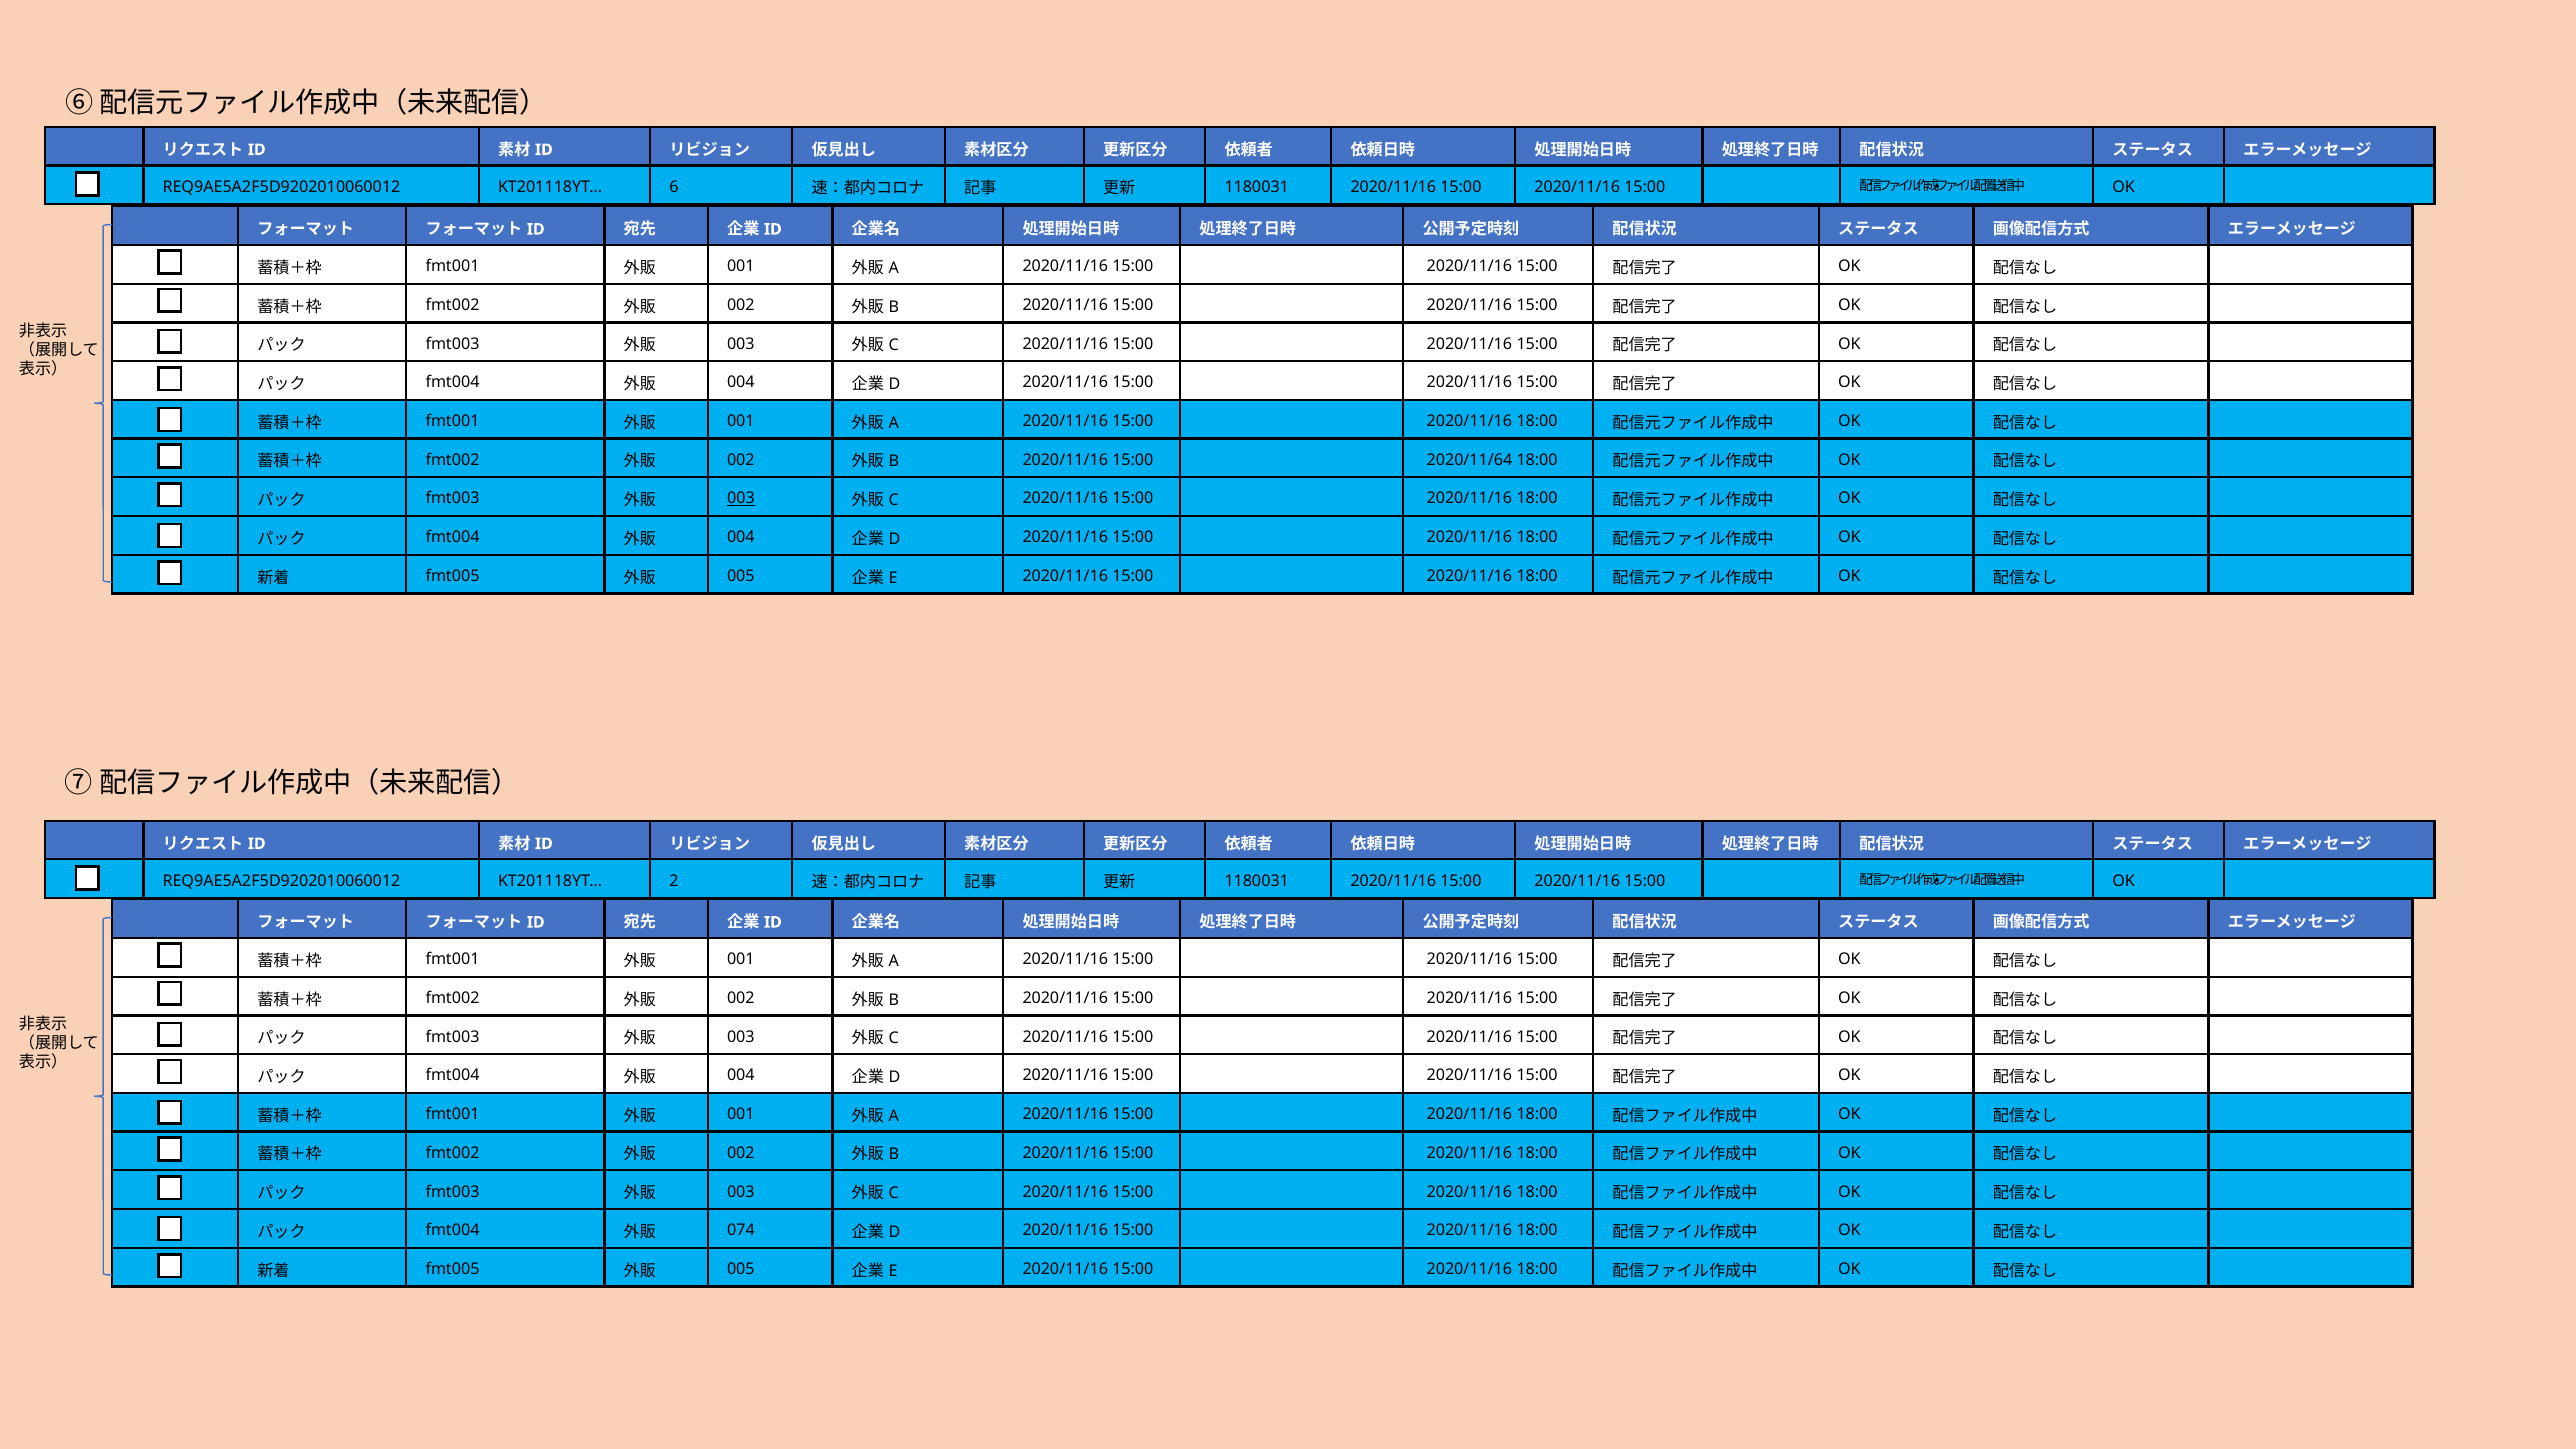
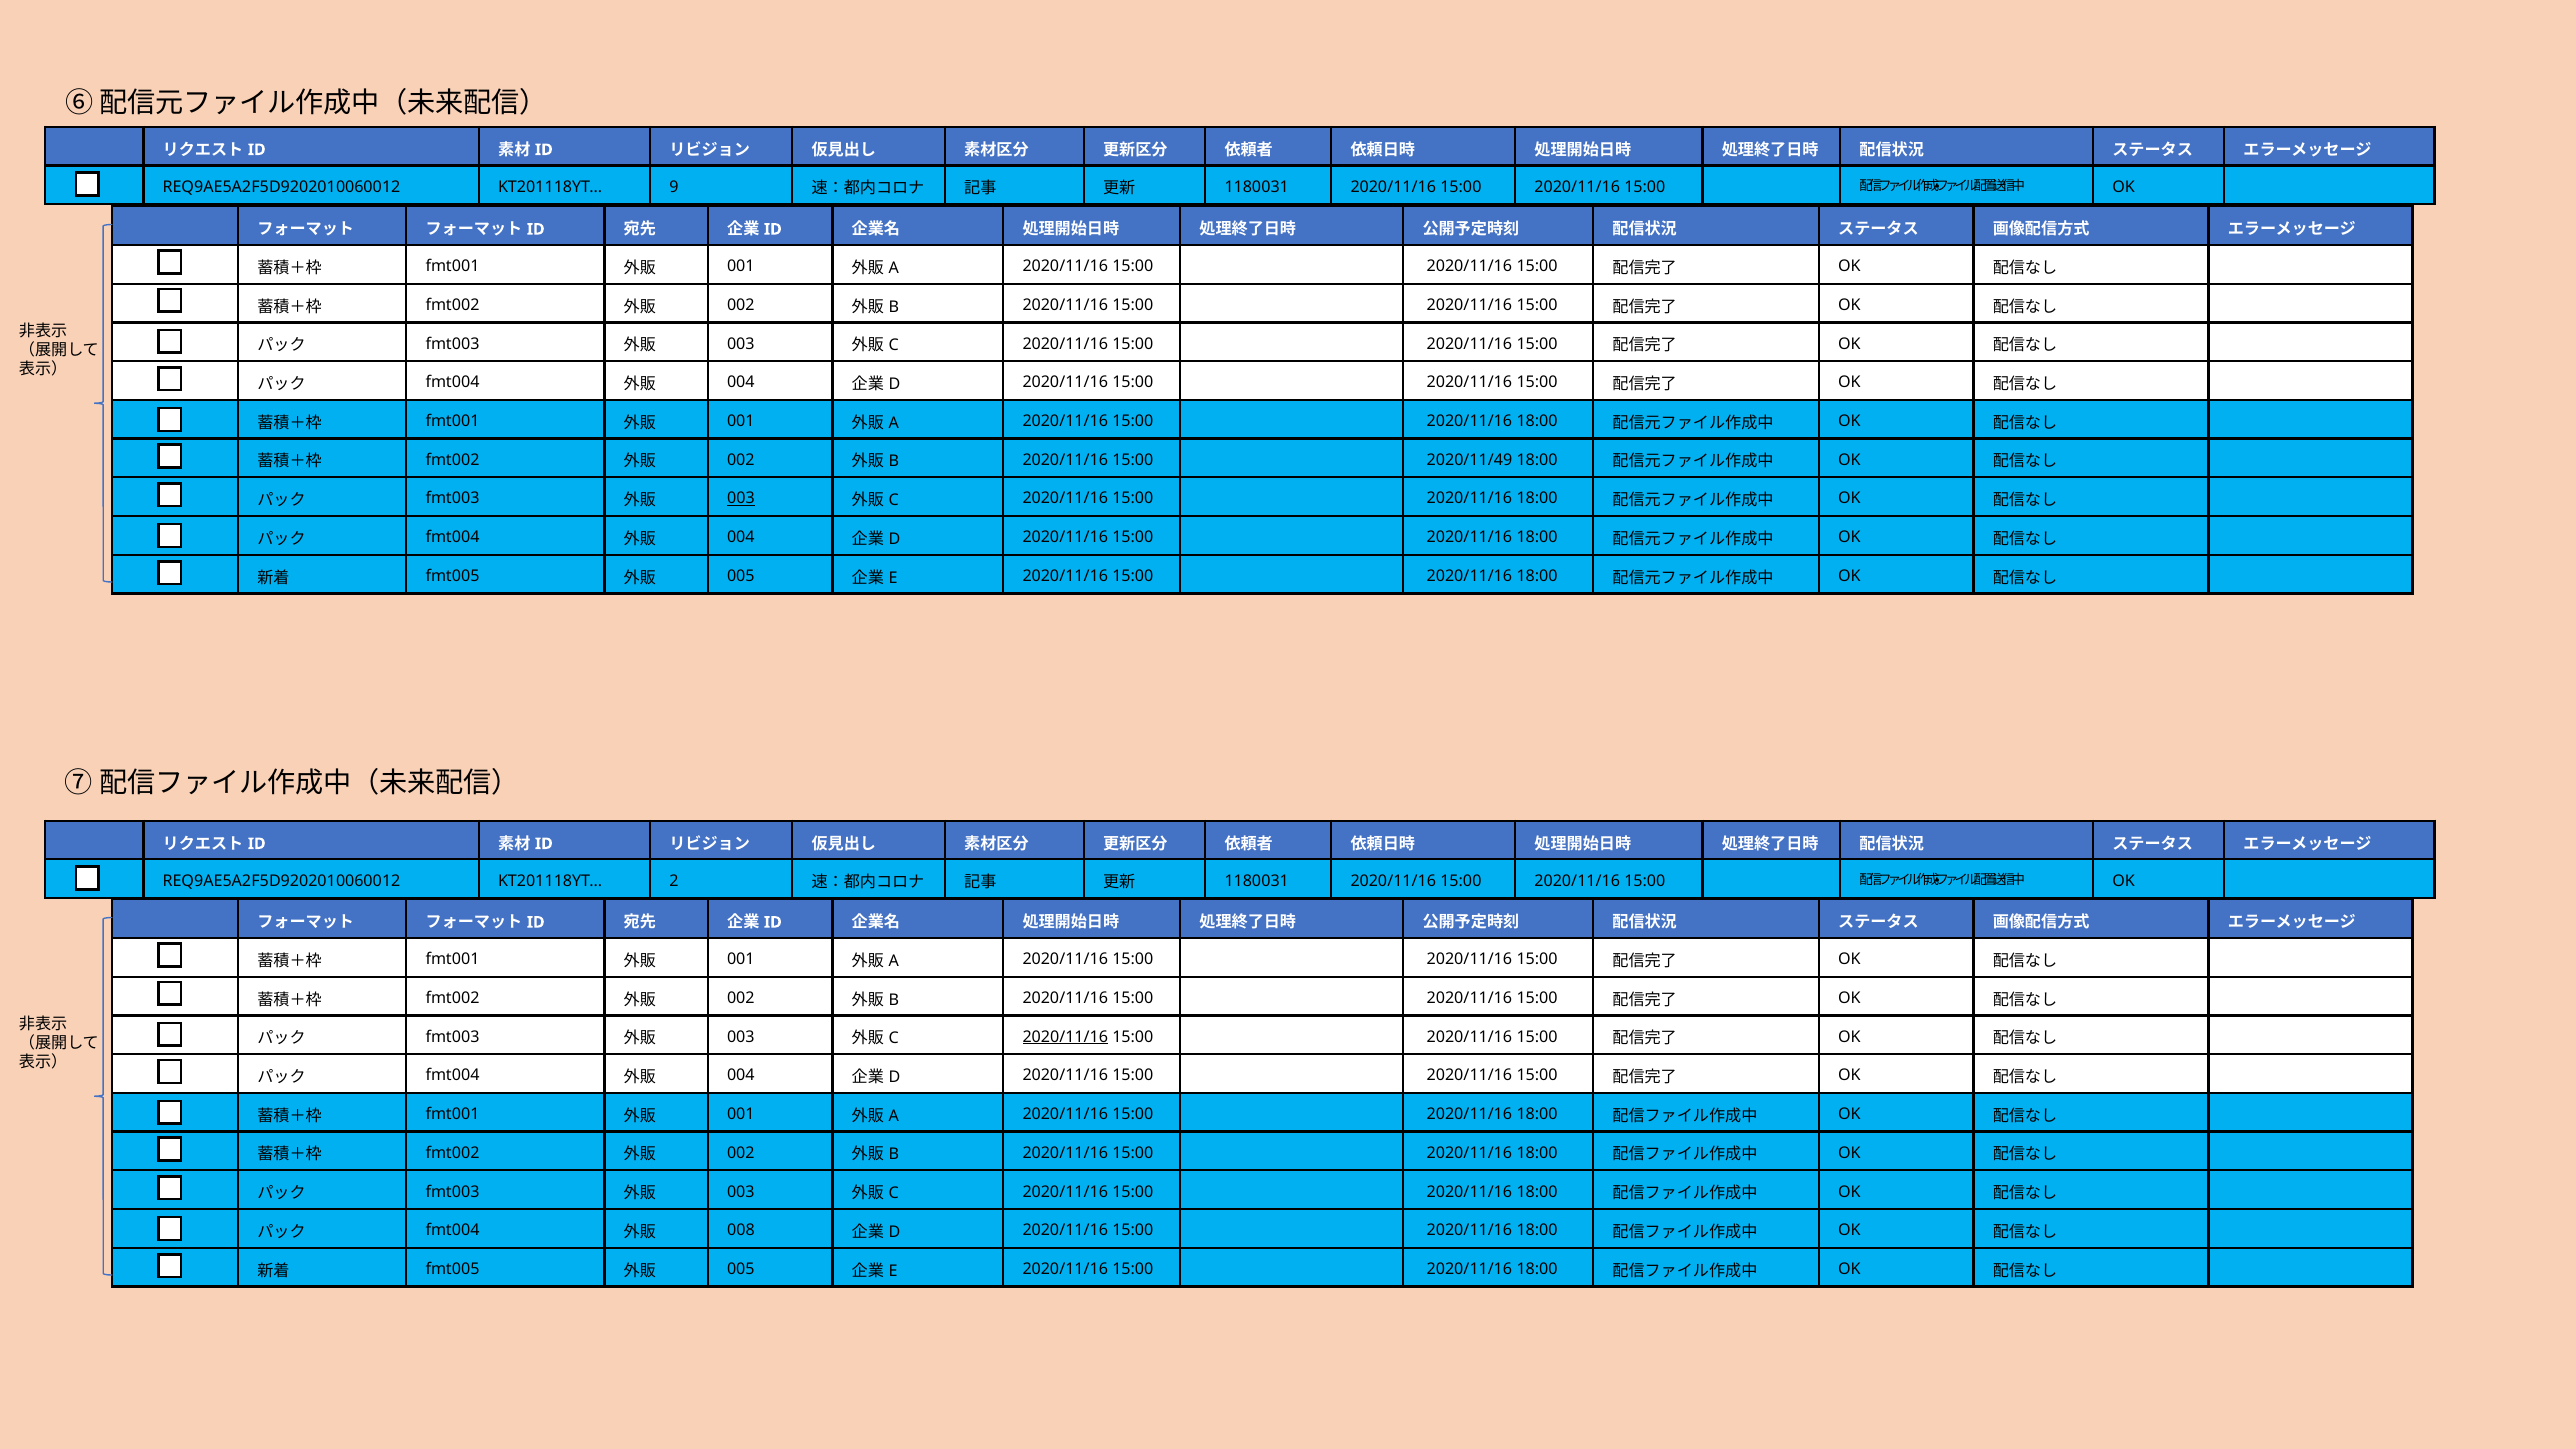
6: 6 -> 9 (674, 187)
2020/11/64: 2020/11/64 -> 2020/11/49 (1469, 460)
2020/11/16 underline: none -> present (1065, 1037)
074: 074 -> 008 (741, 1230)
